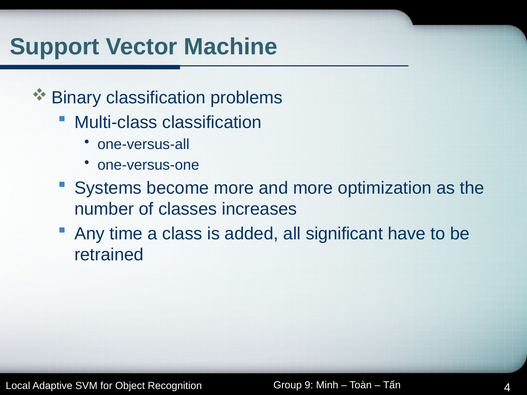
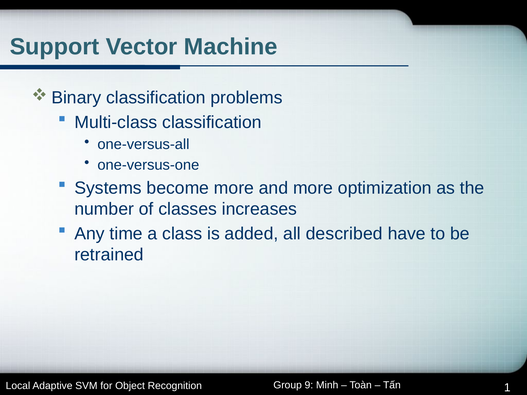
significant: significant -> described (344, 234)
4: 4 -> 1 (507, 388)
